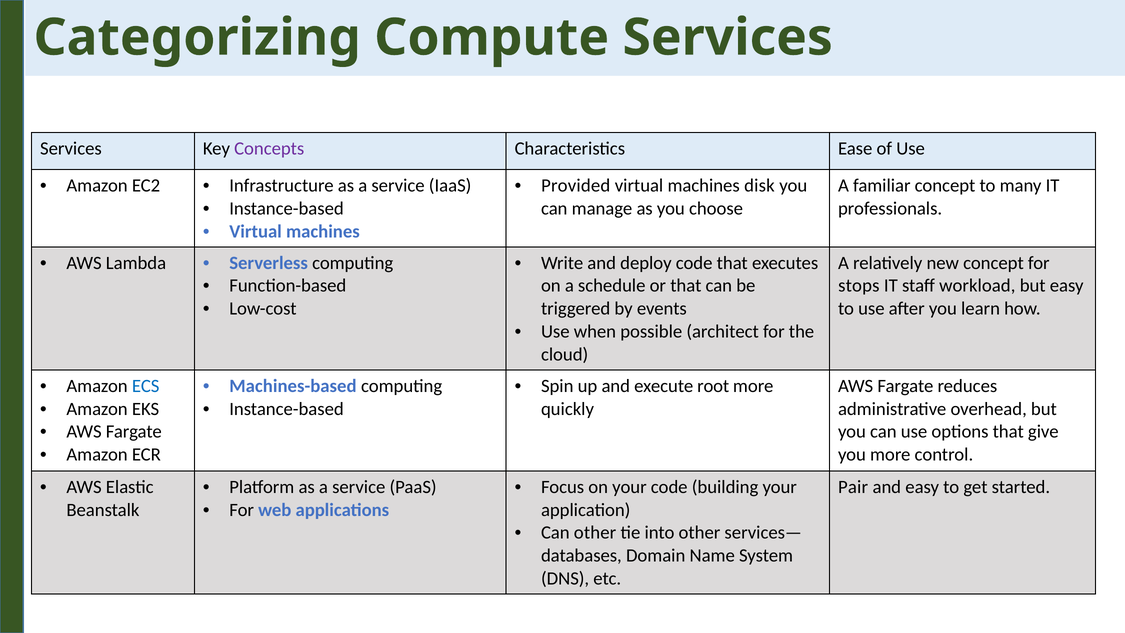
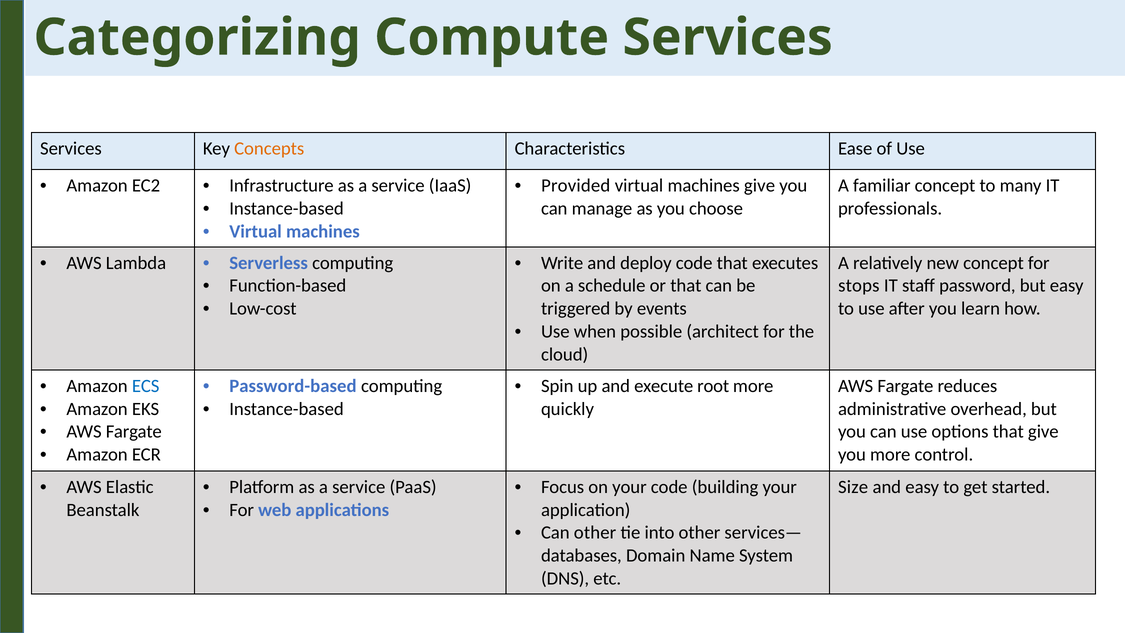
Concepts colour: purple -> orange (269, 148)
machines disk: disk -> give (760, 186)
workload: workload -> password (977, 286)
Machines-based: Machines-based -> Password-based (293, 386)
Pair: Pair -> Size (853, 487)
